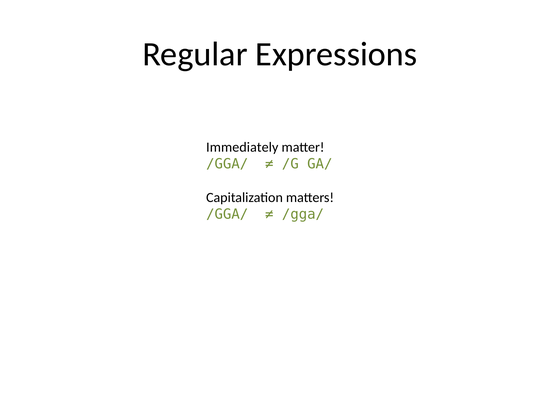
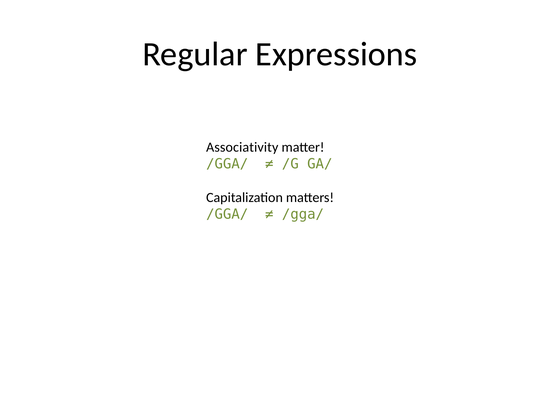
Immediately: Immediately -> Associativity (242, 147)
